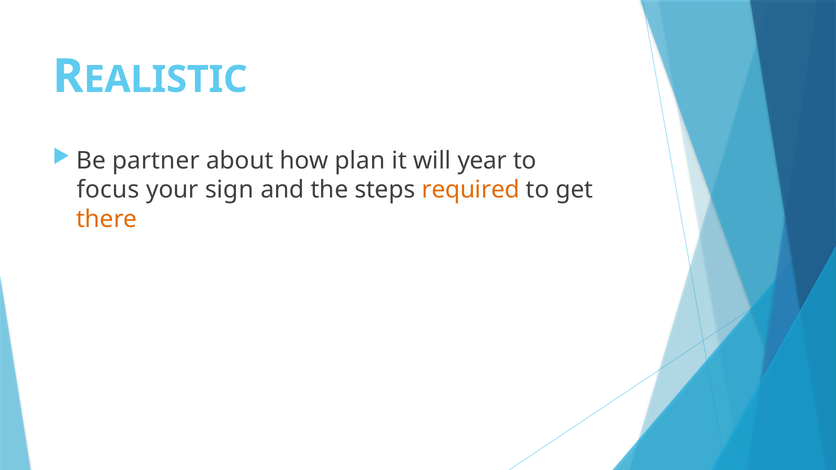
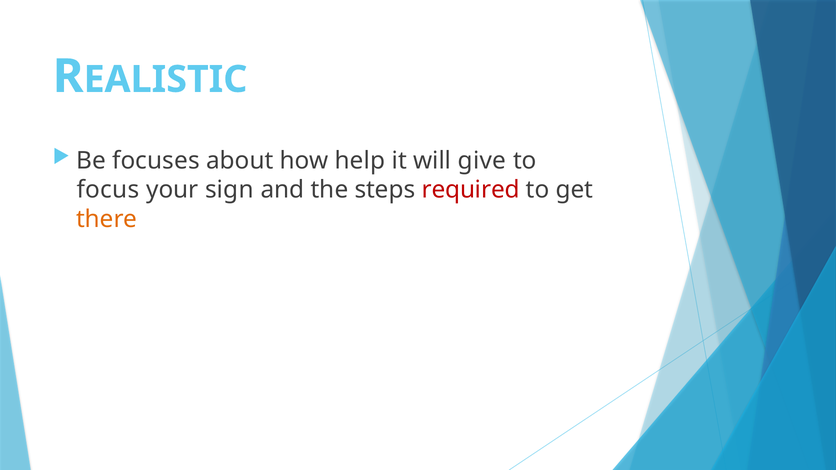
partner: partner -> focuses (156, 161)
plan: plan -> help (360, 161)
year: year -> give (482, 161)
required colour: orange -> red (471, 190)
